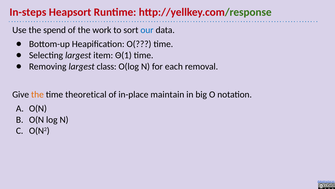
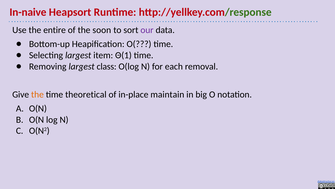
In-steps: In-steps -> In-naive (28, 12)
spend: spend -> entire (55, 30)
work: work -> soon (102, 30)
our colour: blue -> purple (147, 30)
